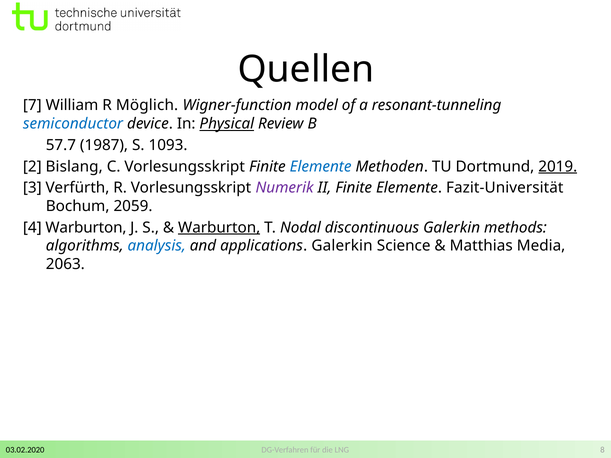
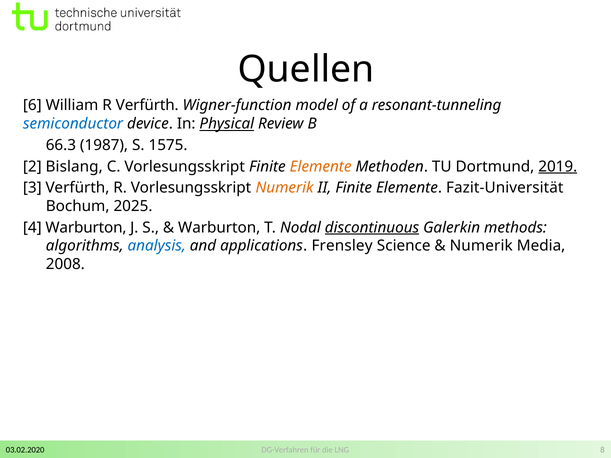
7: 7 -> 6 (32, 105)
R Möglich: Möglich -> Verfürth (147, 105)
57.7: 57.7 -> 66.3 (61, 145)
1093: 1093 -> 1575 (168, 145)
Elemente colour: blue -> orange (321, 167)
Numerik colour: purple -> orange (285, 188)
2059: 2059 -> 2025 (133, 206)
Warburton underline: present -> none (219, 228)
discontinuous underline: none -> present (372, 228)
applications Galerkin: Galerkin -> Frensley (342, 246)
Matthias: Matthias -> Numerik (481, 246)
2063: 2063 -> 2008 (65, 264)
